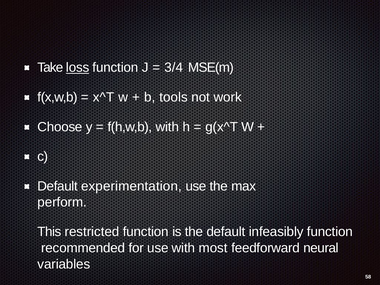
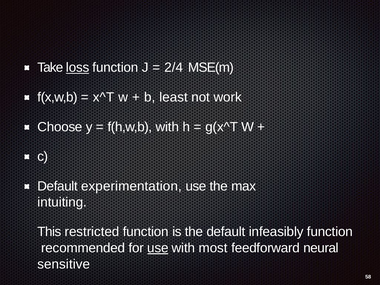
3/4: 3/4 -> 2/4 (174, 68)
tools: tools -> least (173, 97)
perform: perform -> intuiting (62, 202)
use underline: none -> present (158, 248)
variables: variables -> sensitive (64, 264)
